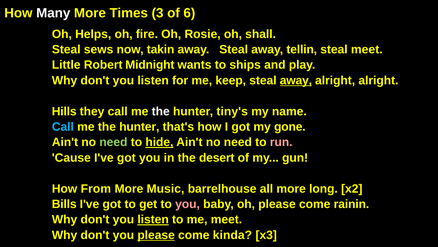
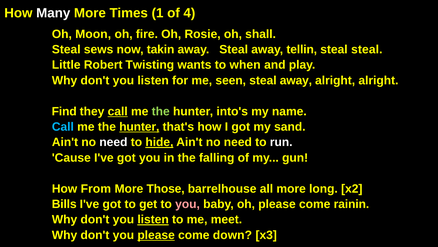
3: 3 -> 1 (158, 13)
6: 6 -> 4 (189, 13)
Helps: Helps -> Moon (93, 34)
steal meet: meet -> steal (367, 49)
Midnight: Midnight -> Twisting (150, 65)
ships: ships -> when (245, 65)
keep: keep -> seen (231, 80)
away underline: present -> none (296, 80)
Hills: Hills -> Find (64, 111)
call underline: none -> present (118, 111)
the colour: white -> light green (161, 111)
tiny's: tiny's -> into's (232, 111)
hunter underline: none -> present (139, 127)
gone: gone -> sand (290, 127)
need colour: light green -> white (113, 142)
run colour: pink -> white (281, 142)
desert: desert -> falling (217, 157)
Music: Music -> Those (166, 188)
kinda: kinda -> down (232, 235)
